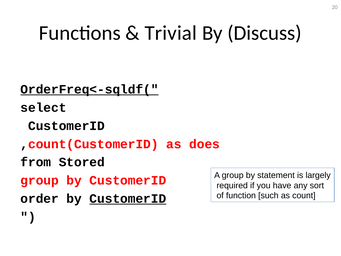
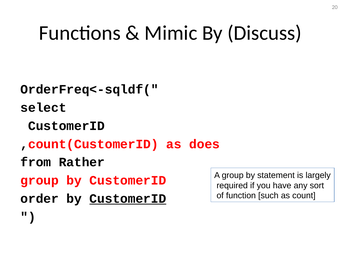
Trivial: Trivial -> Mimic (171, 33)
OrderFreq<-sqldf( underline: present -> none (89, 89)
Stored: Stored -> Rather (82, 162)
